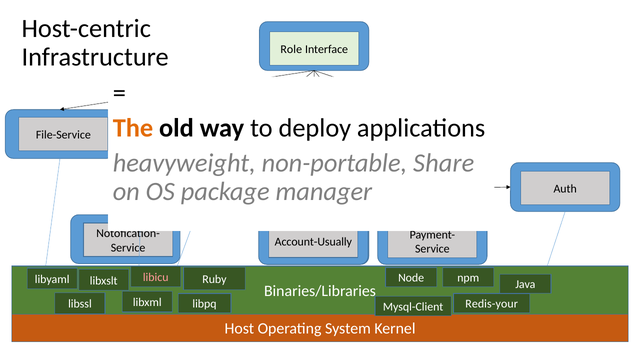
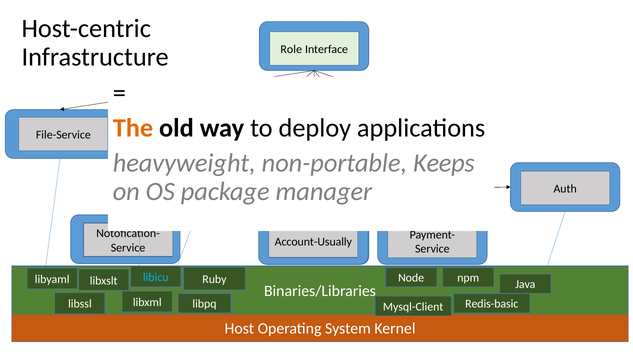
Share: Share -> Keeps (444, 163)
libicu colour: pink -> light blue (156, 277)
Redis-your: Redis-your -> Redis-basic (492, 304)
